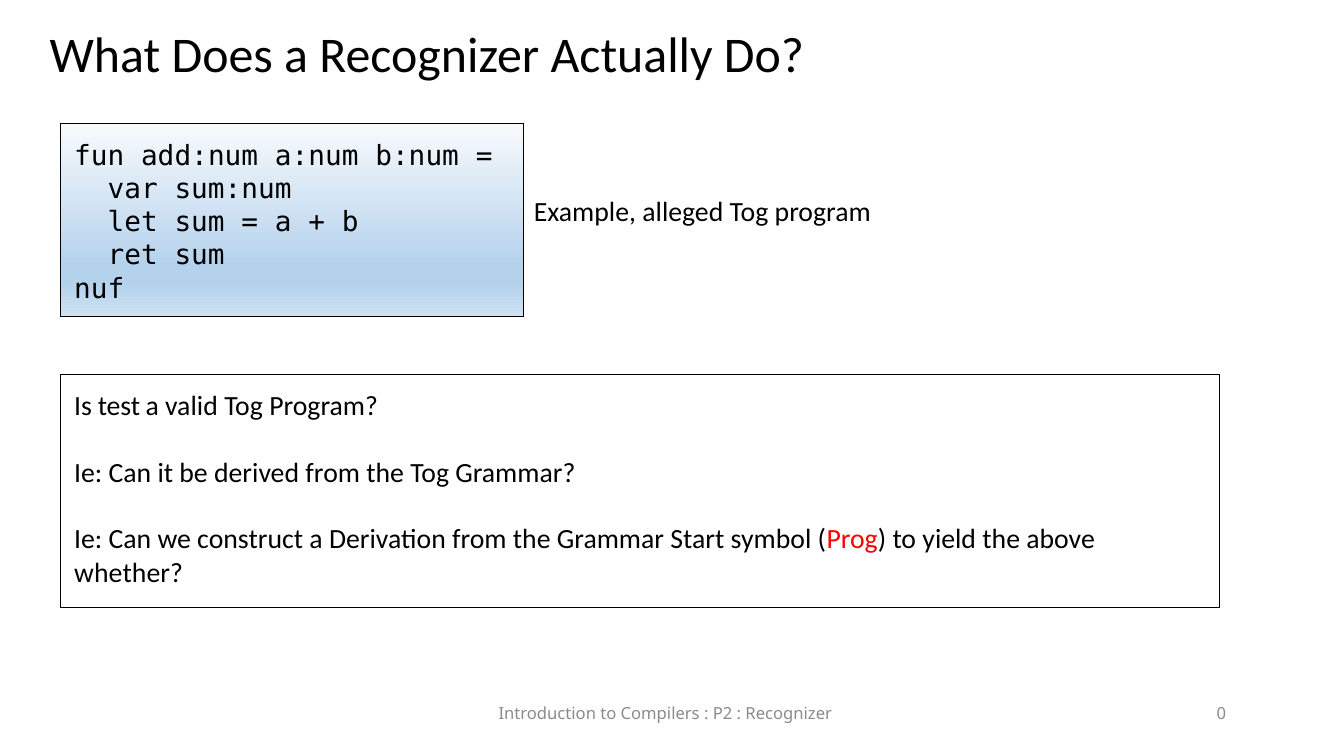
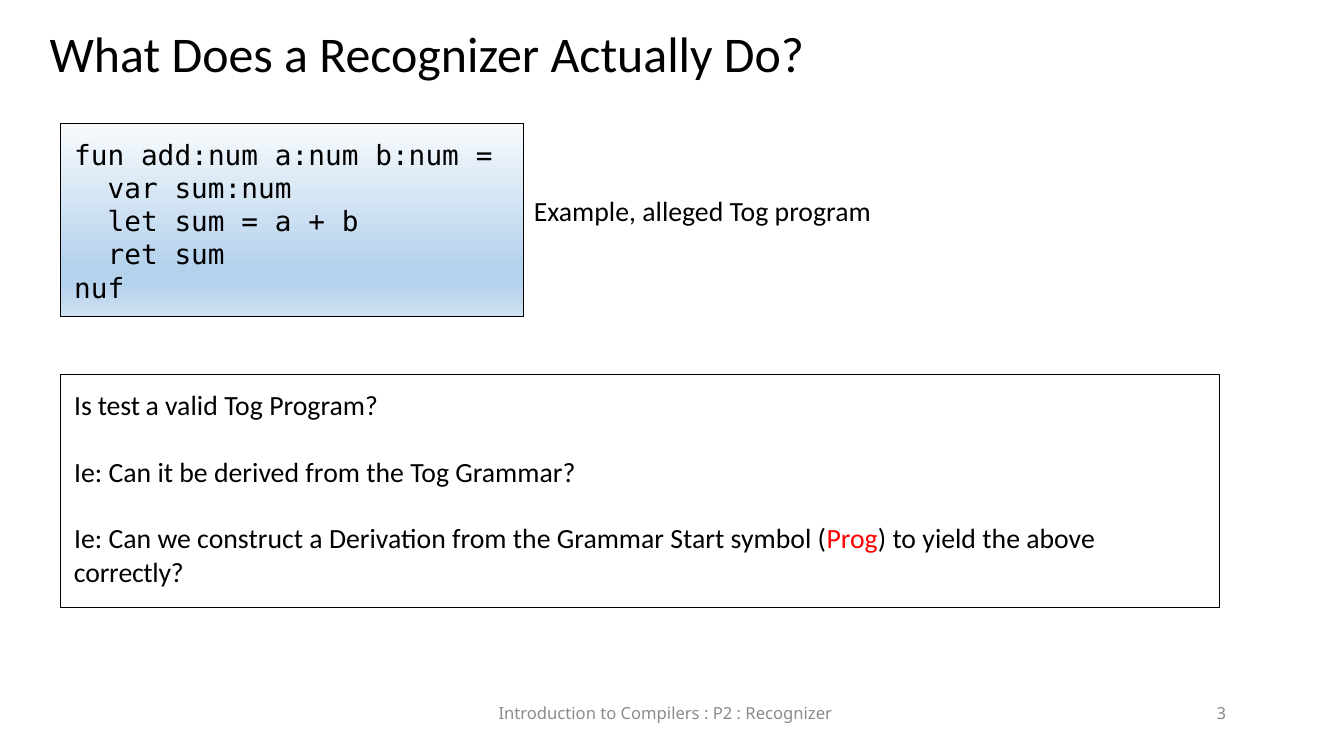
whether: whether -> correctly (129, 573)
0: 0 -> 3 (1221, 714)
